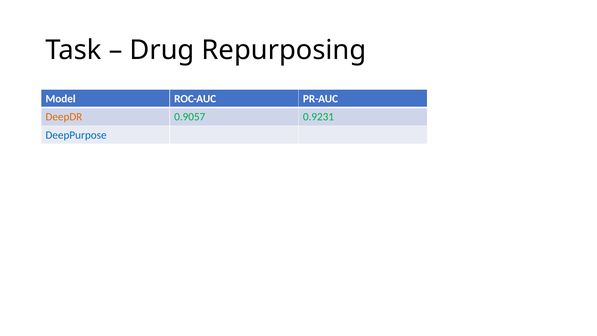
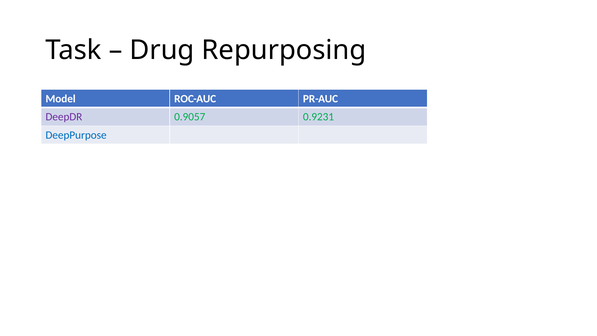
DeepDR colour: orange -> purple (64, 117)
